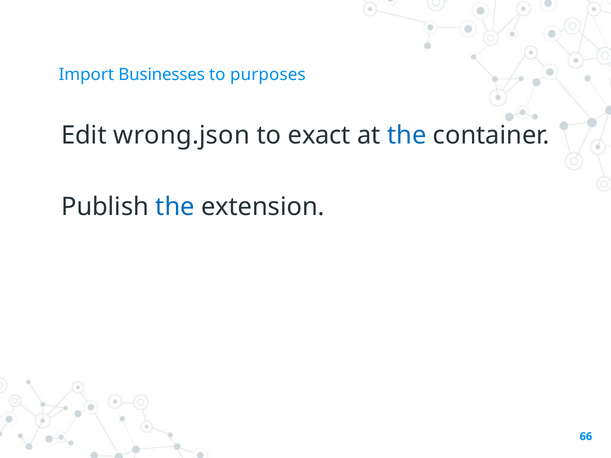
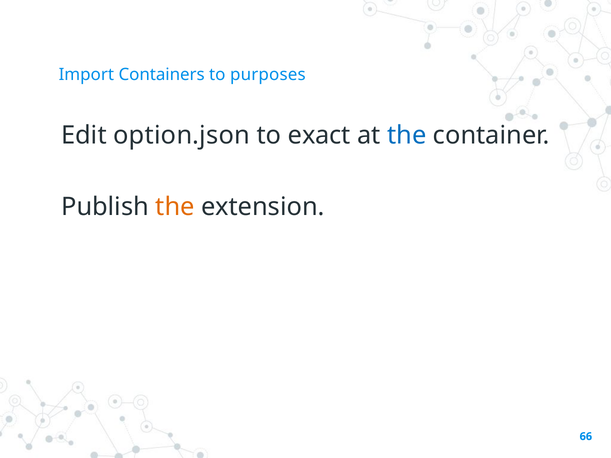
Businesses: Businesses -> Containers (162, 75)
wrong.json: wrong.json -> option.json (182, 136)
the colour: blue -> orange (175, 207)
